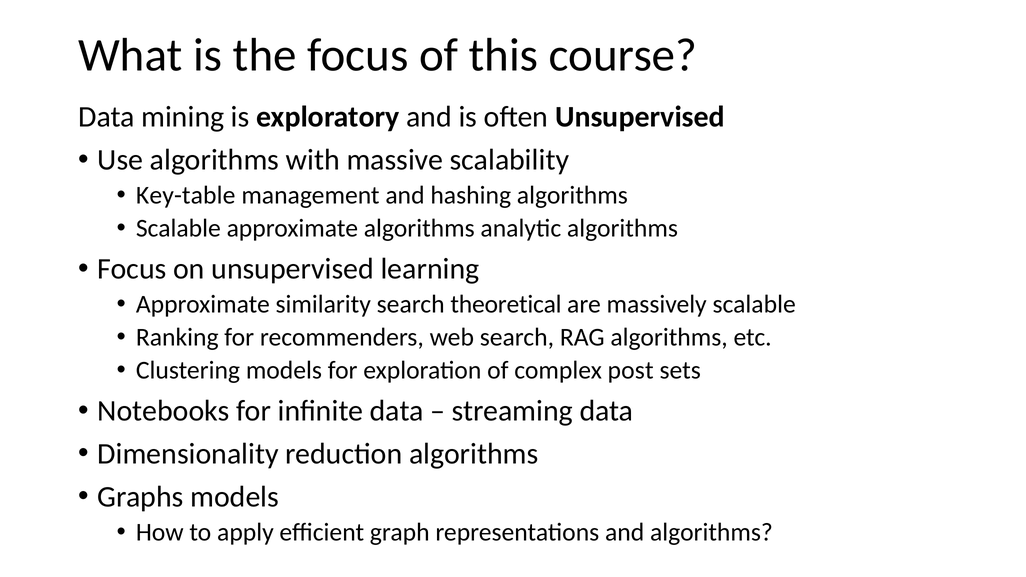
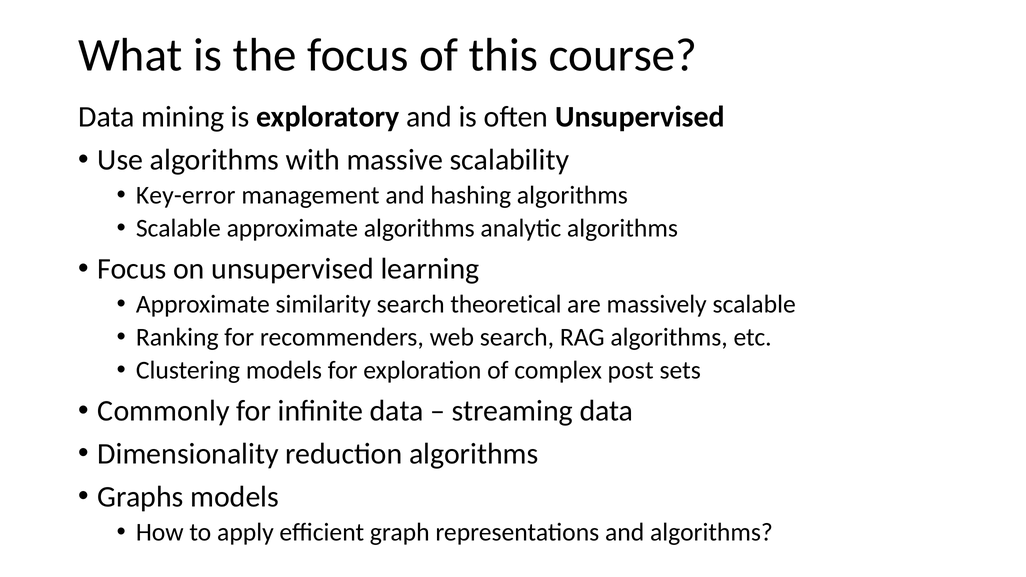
Key-table: Key-table -> Key-error (186, 195)
Notebooks: Notebooks -> Commonly (164, 411)
